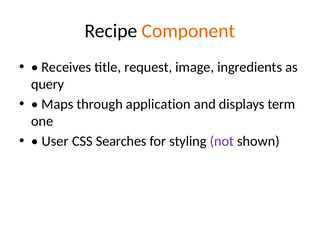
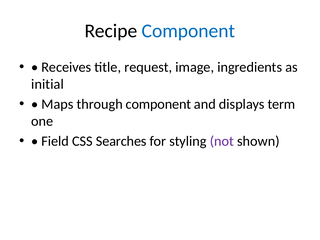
Component colour: orange -> blue (188, 31)
query: query -> initial (47, 84)
through application: application -> component (158, 104)
User: User -> Field (55, 141)
